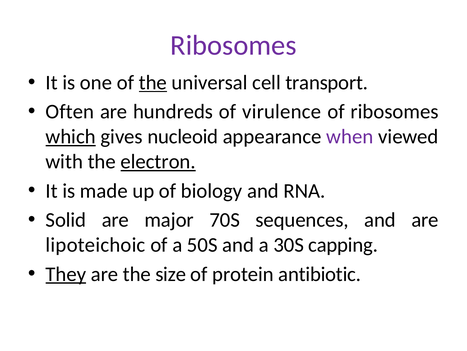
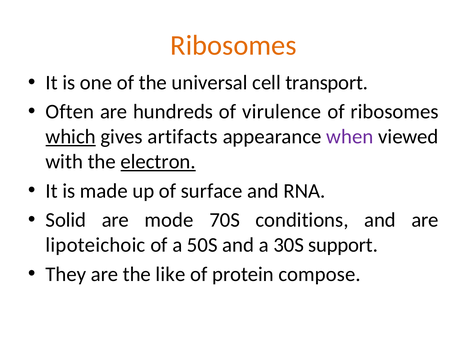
Ribosomes colour: purple -> orange (233, 45)
the underline: present -> none (153, 82)
nucleoid: nucleoid -> artifacts (183, 136)
biology: biology -> surface (212, 190)
major: major -> mode (169, 220)
sequences: sequences -> conditions (302, 220)
capping: capping -> support (343, 244)
They underline: present -> none (66, 274)
size: size -> like (171, 274)
antibiotic: antibiotic -> compose (320, 274)
